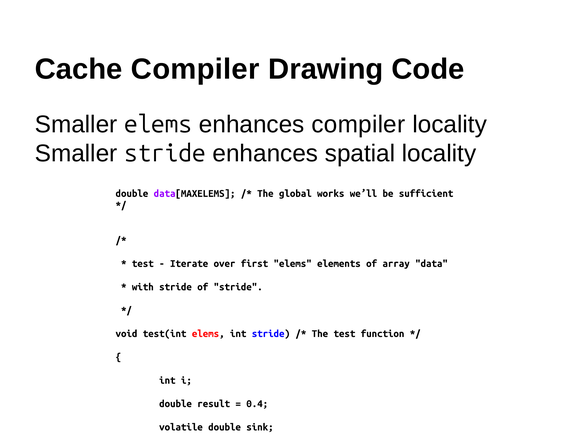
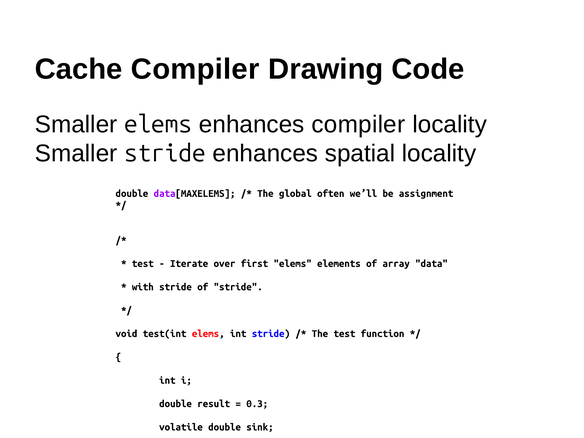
works: works -> often (331, 194)
sufficient: sufficient -> assignment (426, 194)
0.4: 0.4 -> 0.3 (257, 404)
